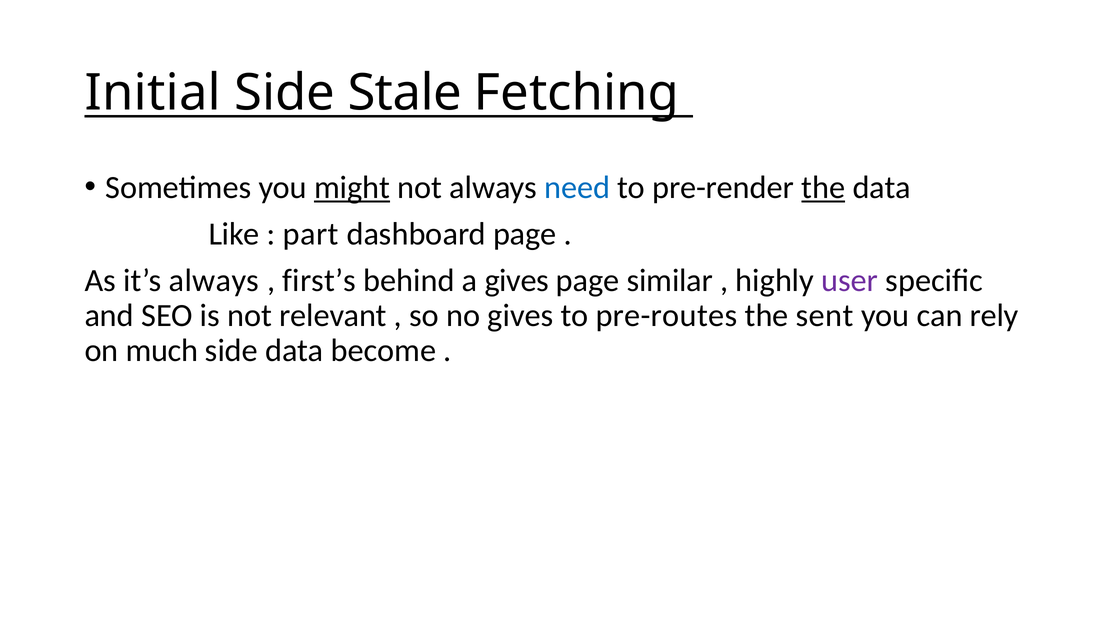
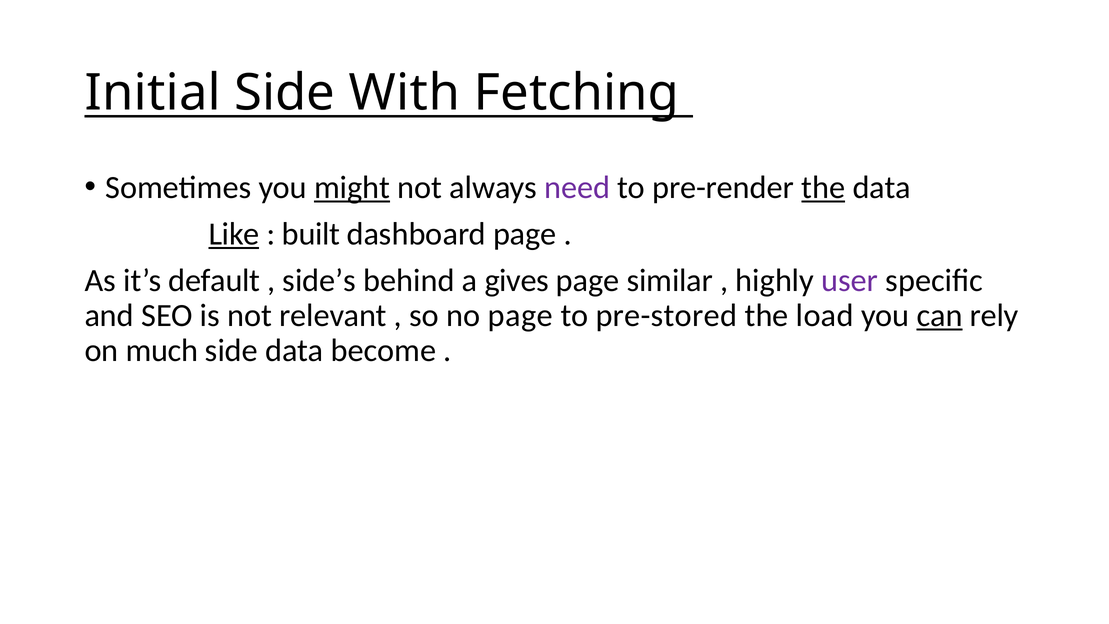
Stale: Stale -> With (404, 93)
need colour: blue -> purple (577, 188)
Like underline: none -> present (234, 234)
part: part -> built (311, 234)
it’s always: always -> default (214, 280)
first’s: first’s -> side’s (319, 280)
no gives: gives -> page (520, 315)
pre-routes: pre-routes -> pre-stored (666, 315)
sent: sent -> load (825, 315)
can underline: none -> present (940, 315)
